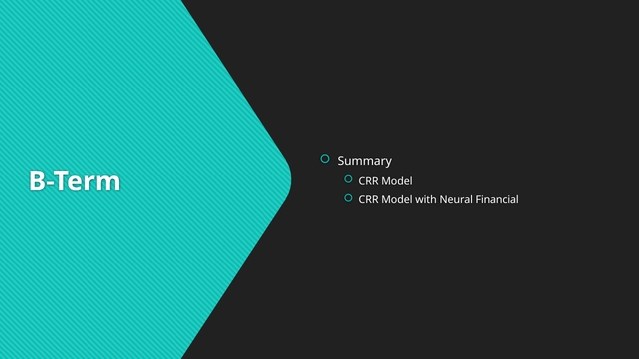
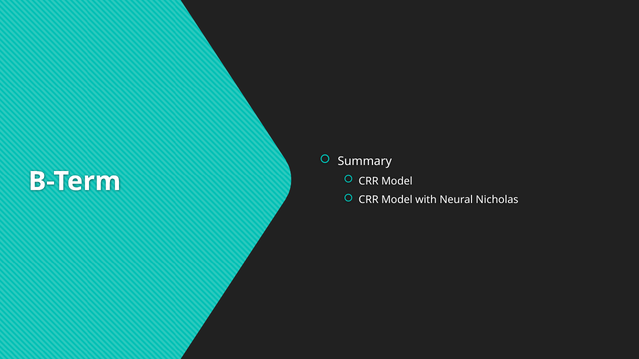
Financial: Financial -> Nicholas (497, 200)
